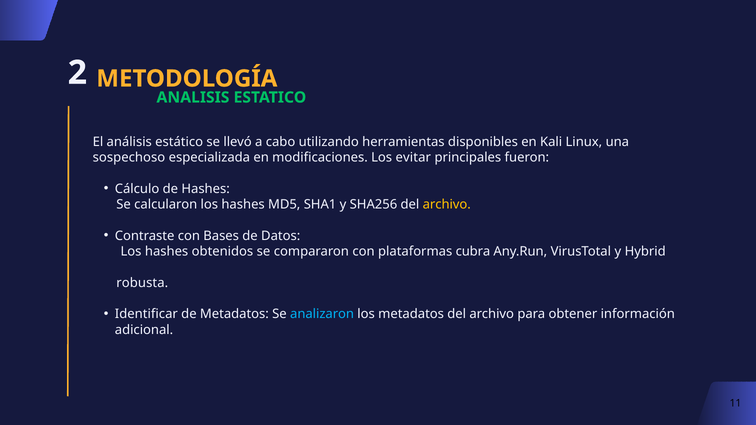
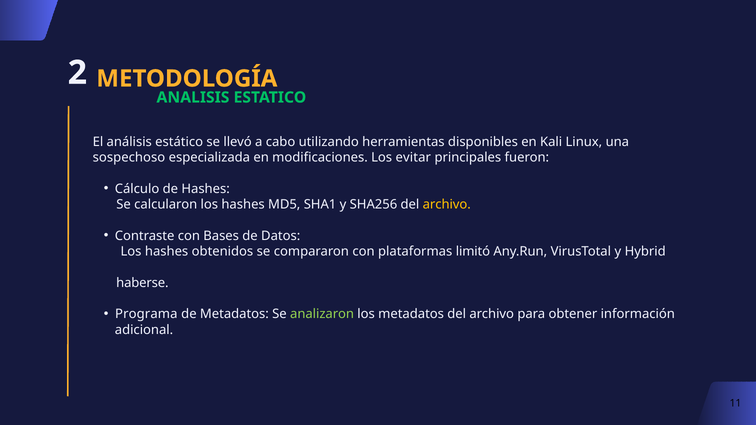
cubra: cubra -> limitó (473, 252)
robusta: robusta -> haberse (142, 283)
Identificar: Identificar -> Programa (146, 314)
analizaron colour: light blue -> light green (322, 314)
